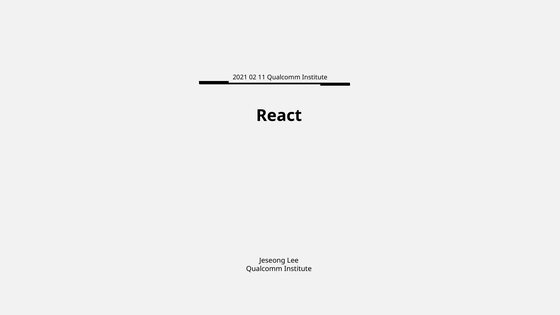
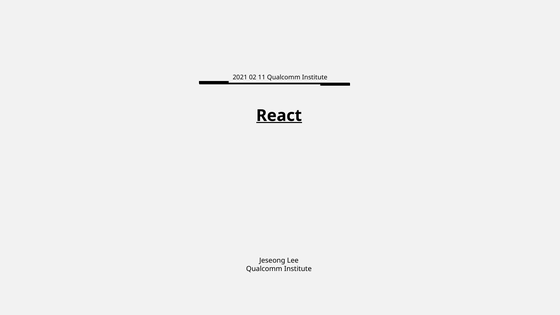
React underline: none -> present (279, 116)
